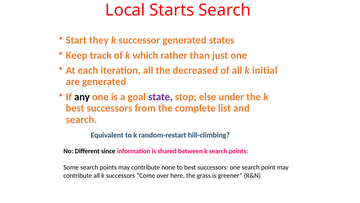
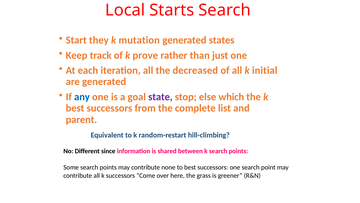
successor: successor -> mutation (139, 40)
which: which -> prove (145, 55)
any colour: black -> blue (82, 97)
under: under -> which (231, 97)
search: search -> parent (81, 119)
